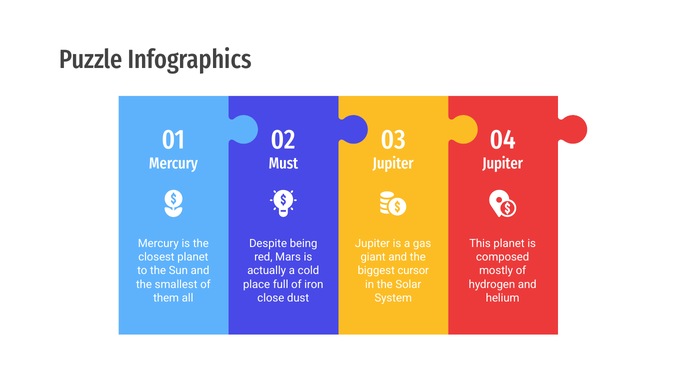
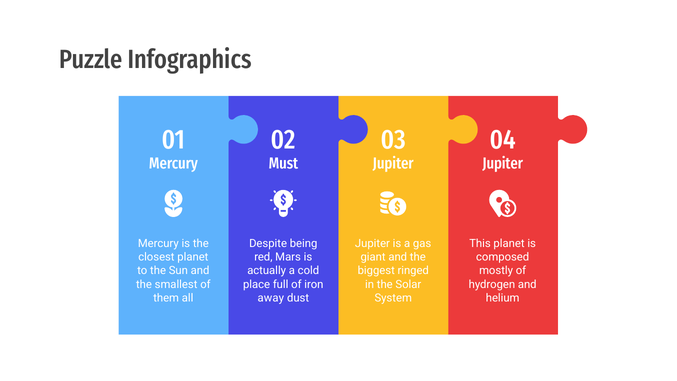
cursor: cursor -> ringed (413, 271)
close: close -> away (271, 298)
